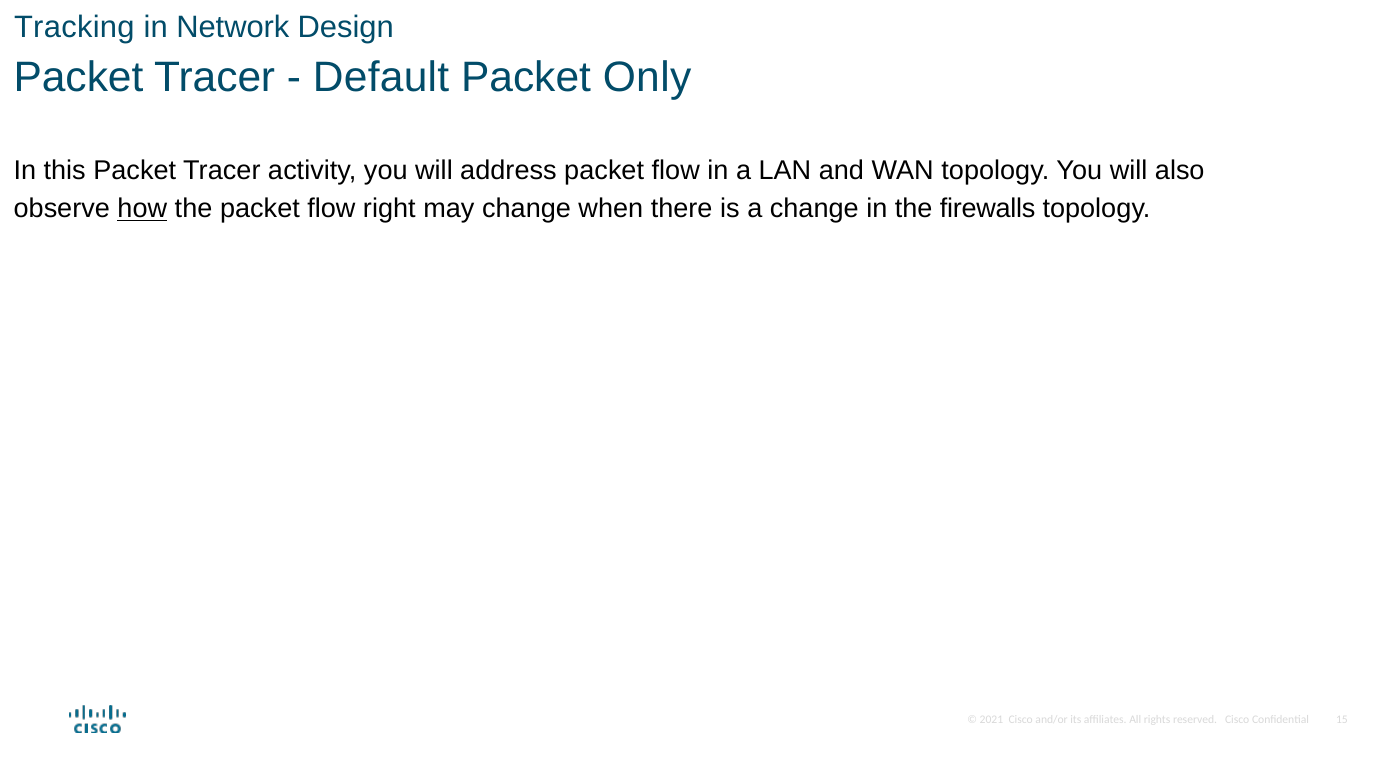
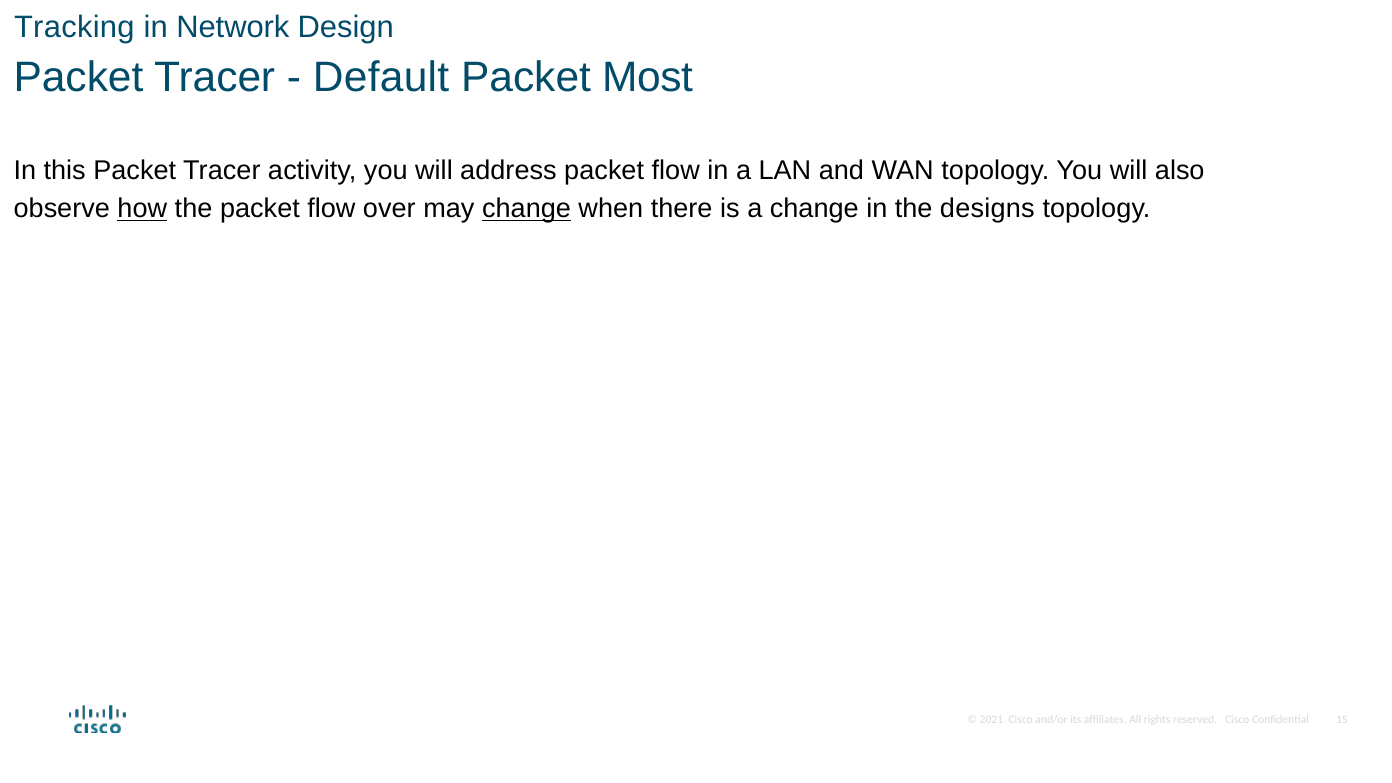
Only: Only -> Most (648, 77)
right: right -> over (389, 209)
change underline: none -> present (527, 209)
firewalls: firewalls -> designs (987, 209)
